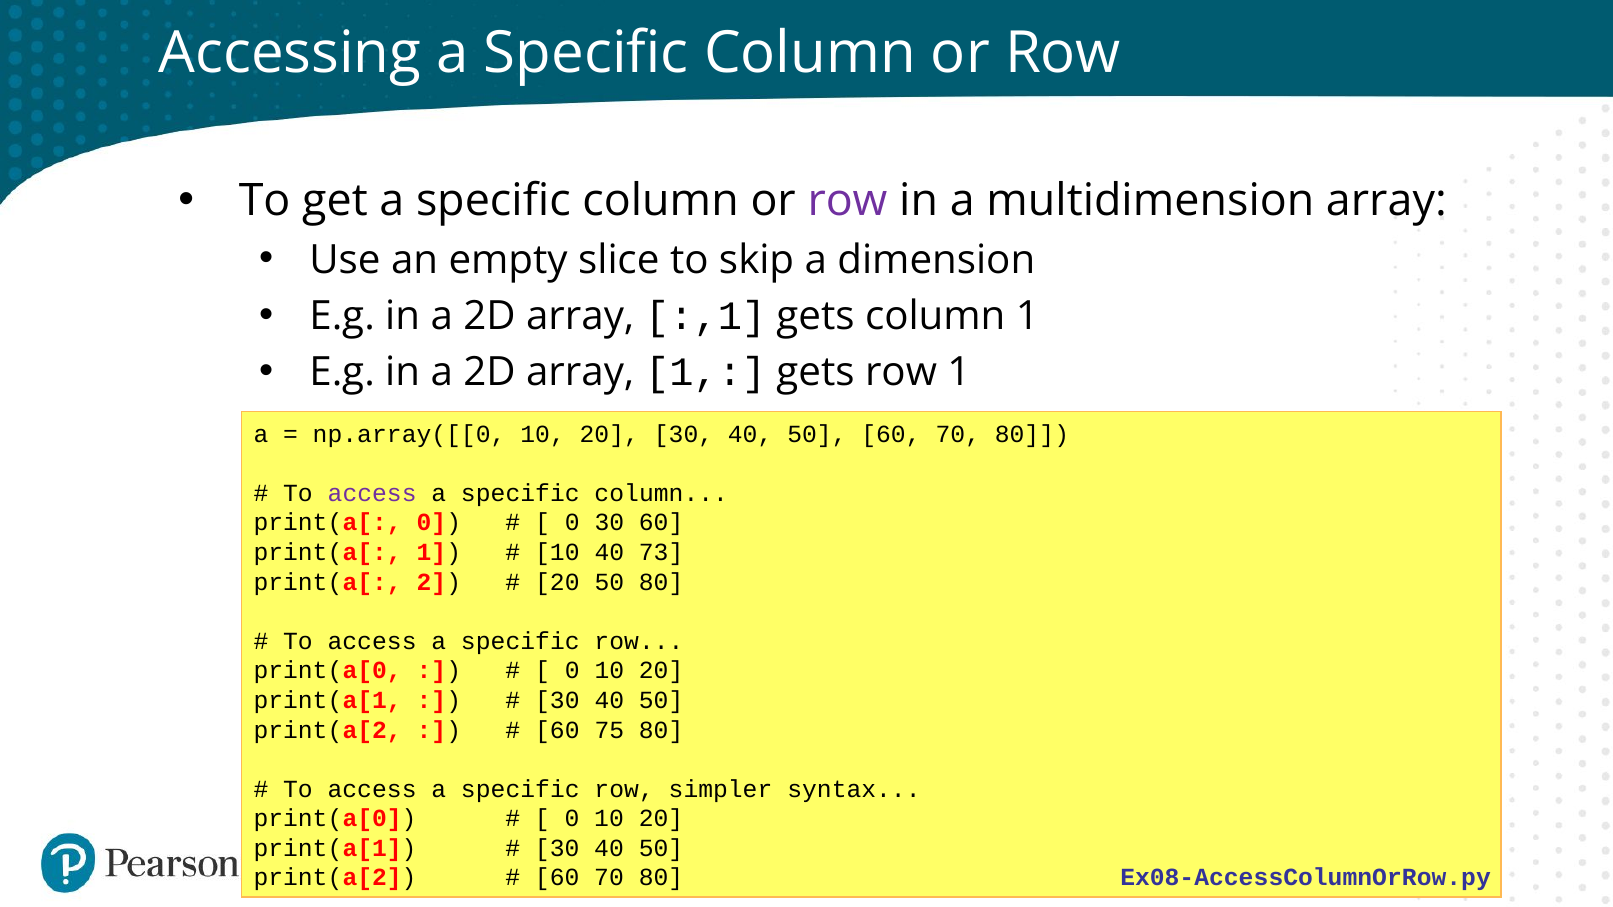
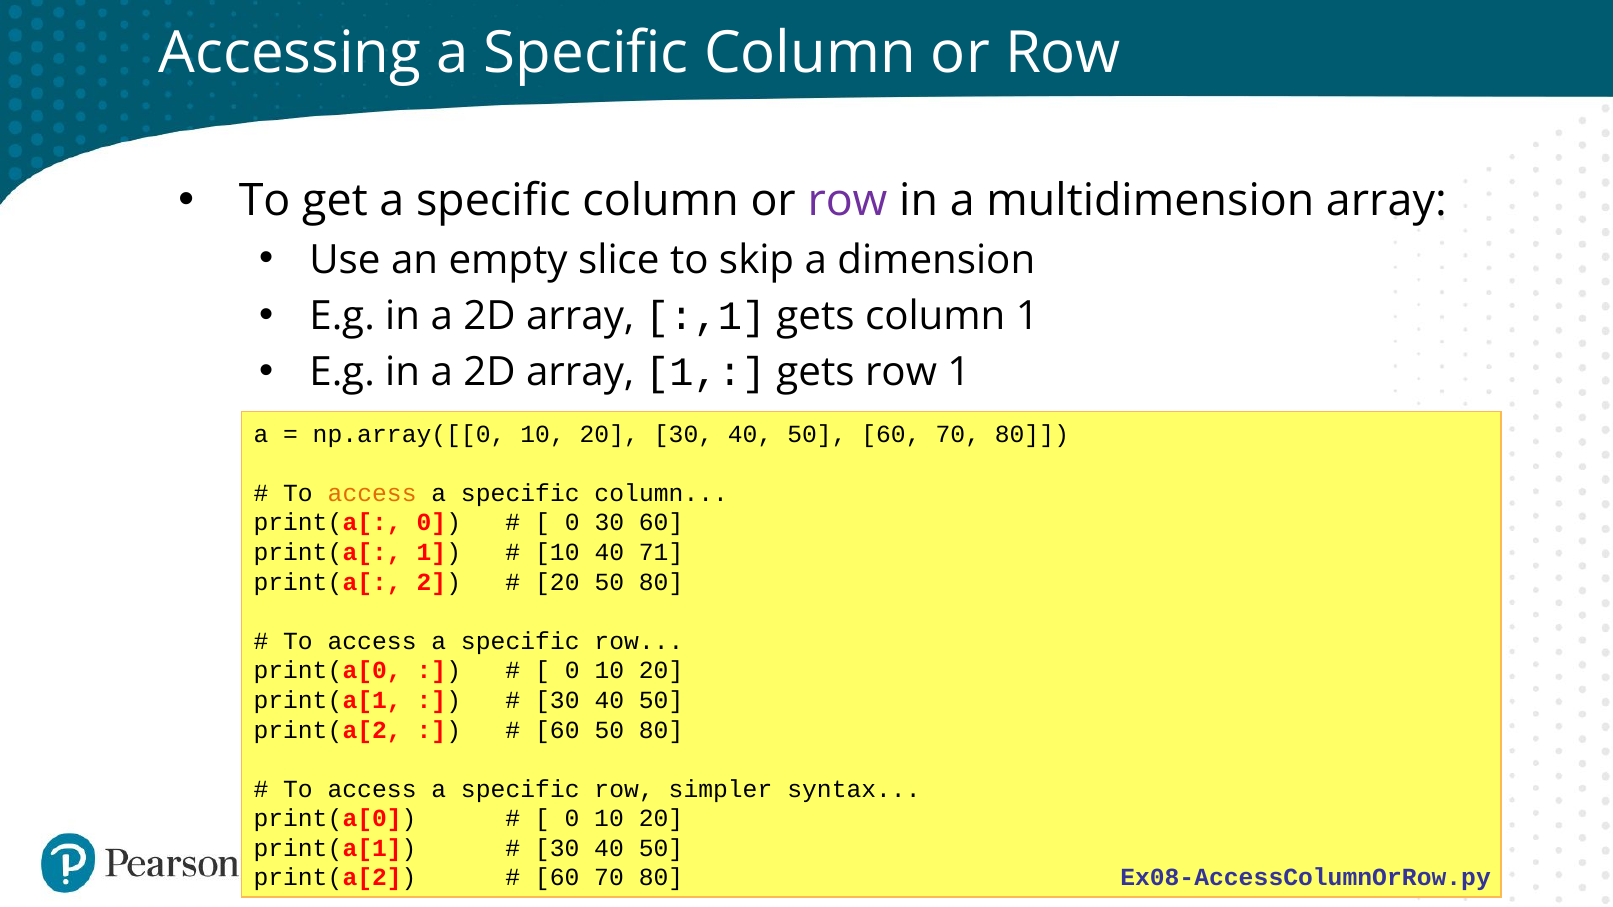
access colour: purple -> orange (372, 493)
73: 73 -> 71 (661, 553)
60 75: 75 -> 50 (609, 730)
